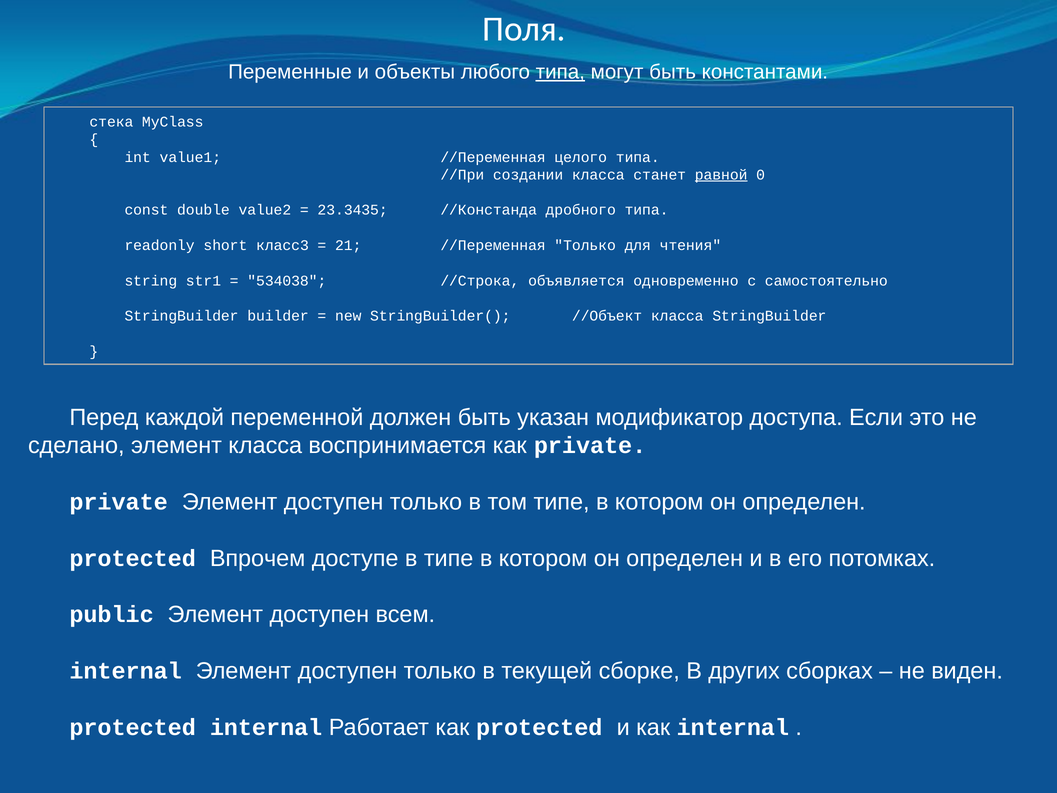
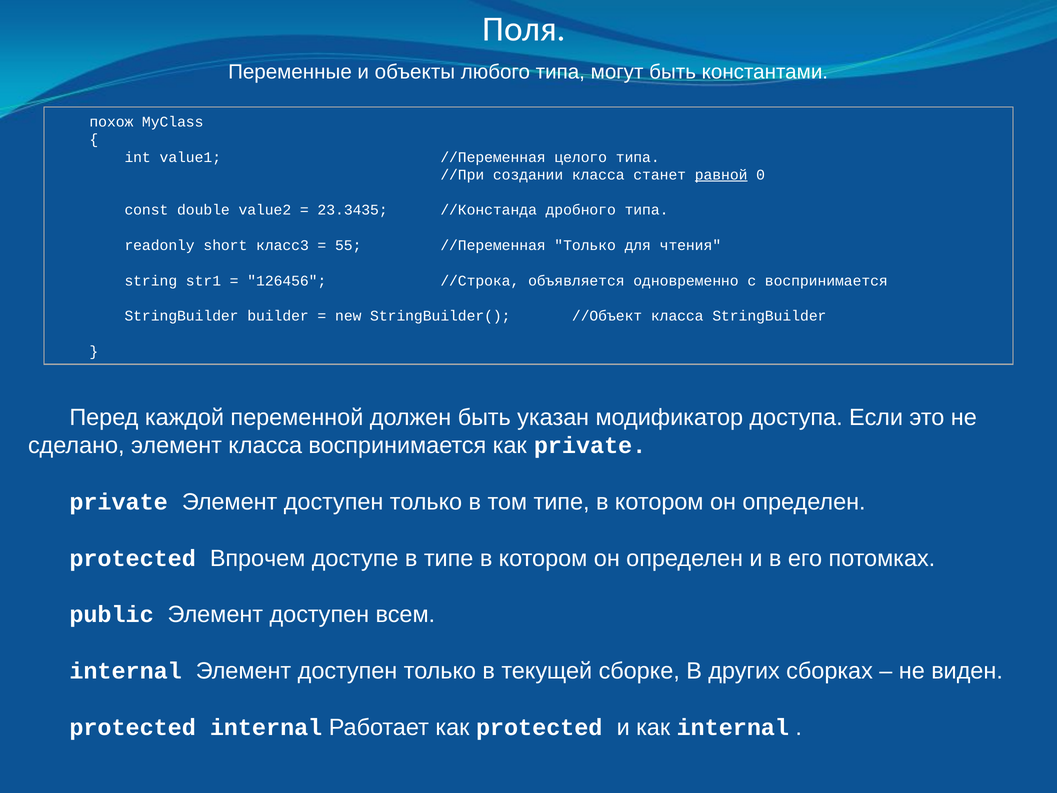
типа underline: present -> none (560, 72)
стека: стека -> похож (111, 122)
21: 21 -> 55 (348, 245)
534038: 534038 -> 126456 (287, 281)
с самостоятельно: самостоятельно -> воспринимается (826, 281)
